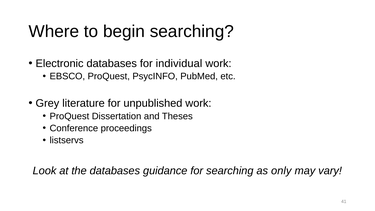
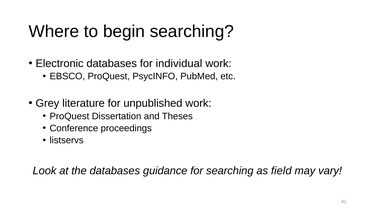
only: only -> field (281, 171)
